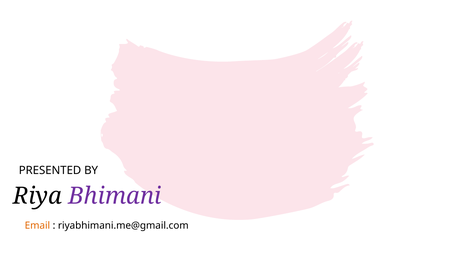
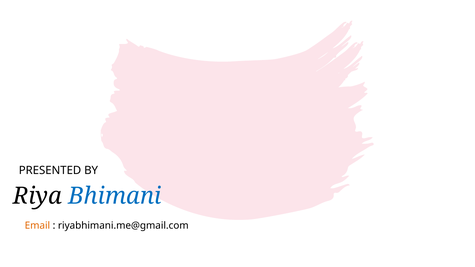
Bhimani colour: purple -> blue (115, 196)
